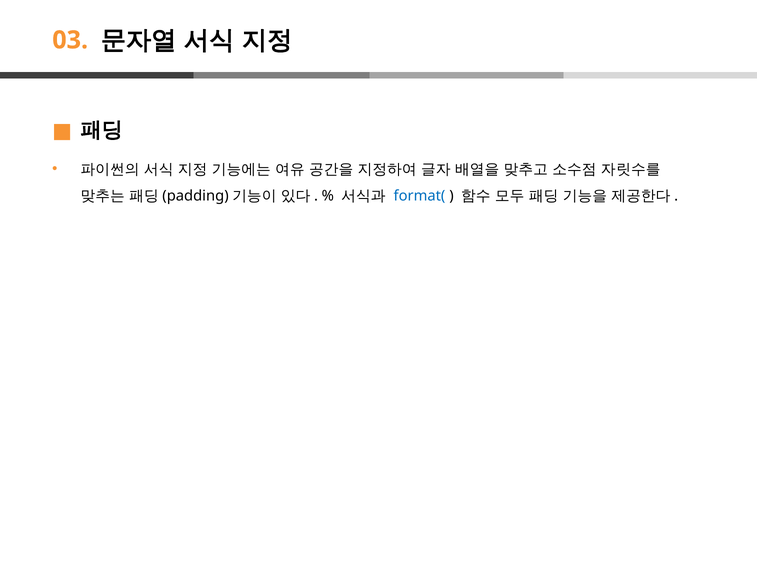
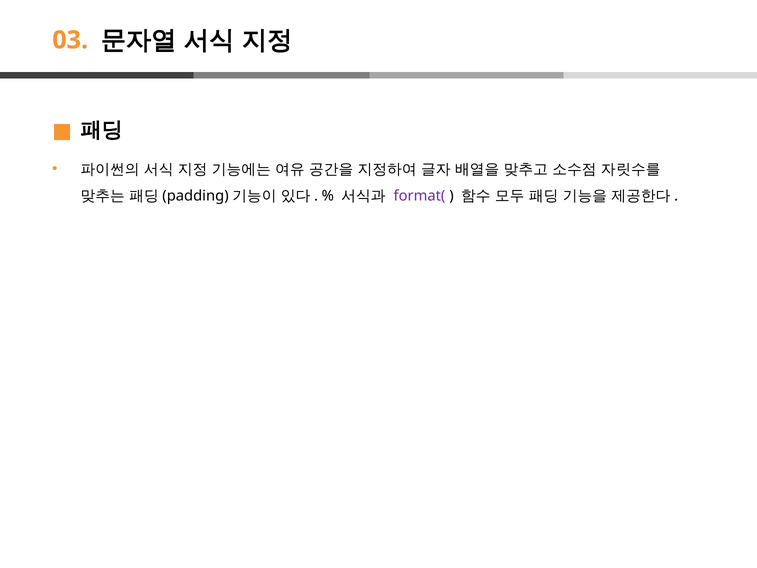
format( colour: blue -> purple (419, 196)
